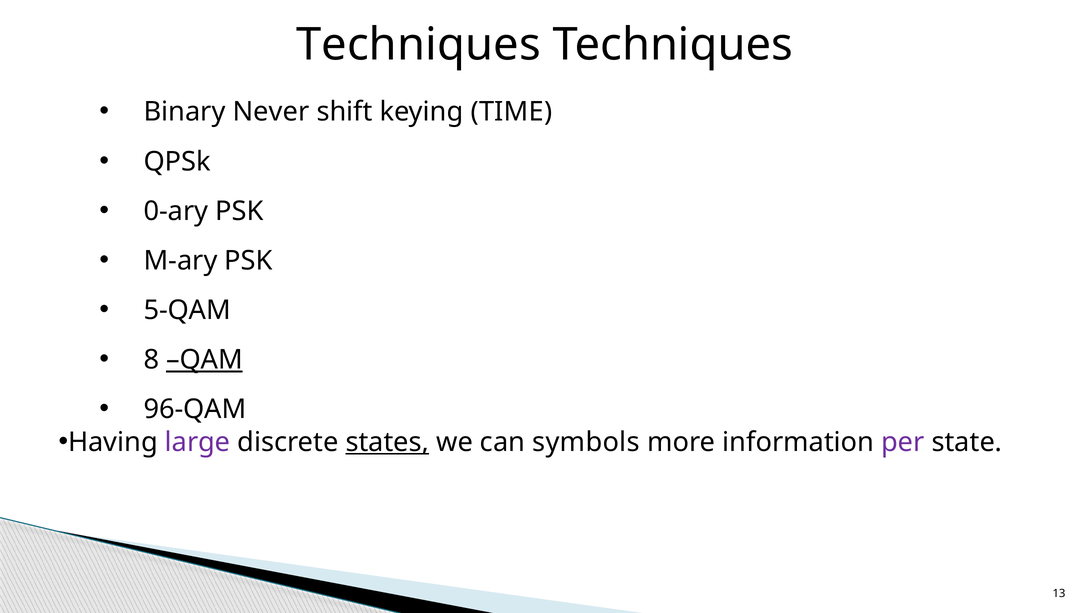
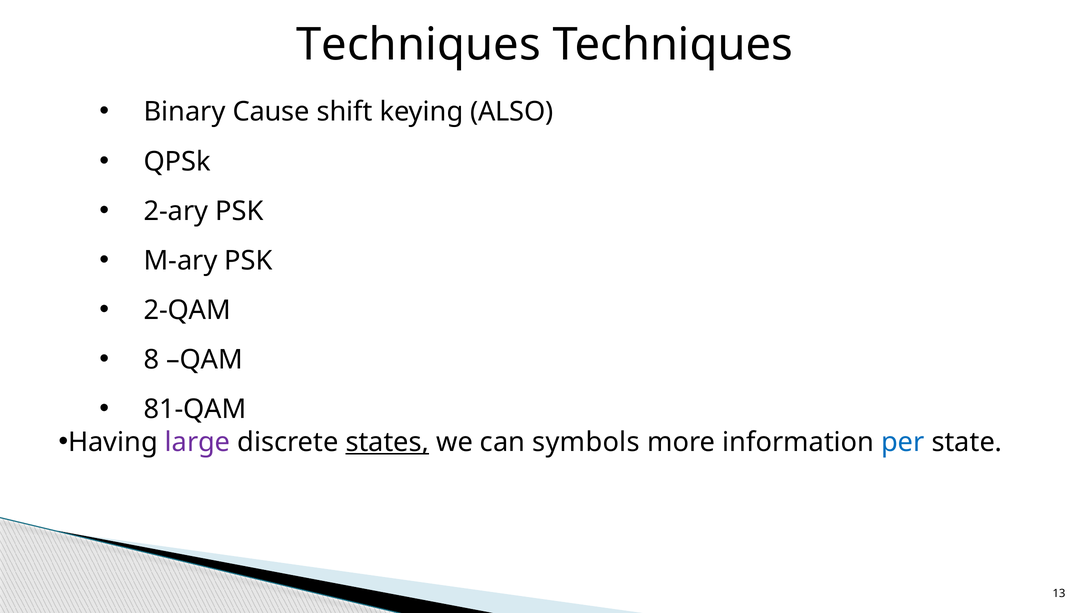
Never: Never -> Cause (271, 112)
TIME: TIME -> ALSO (512, 112)
0-ary: 0-ary -> 2-ary (176, 211)
5-QAM: 5-QAM -> 2-QAM (187, 310)
QAM underline: present -> none (205, 360)
96-QAM: 96-QAM -> 81-QAM (195, 409)
per colour: purple -> blue (903, 442)
